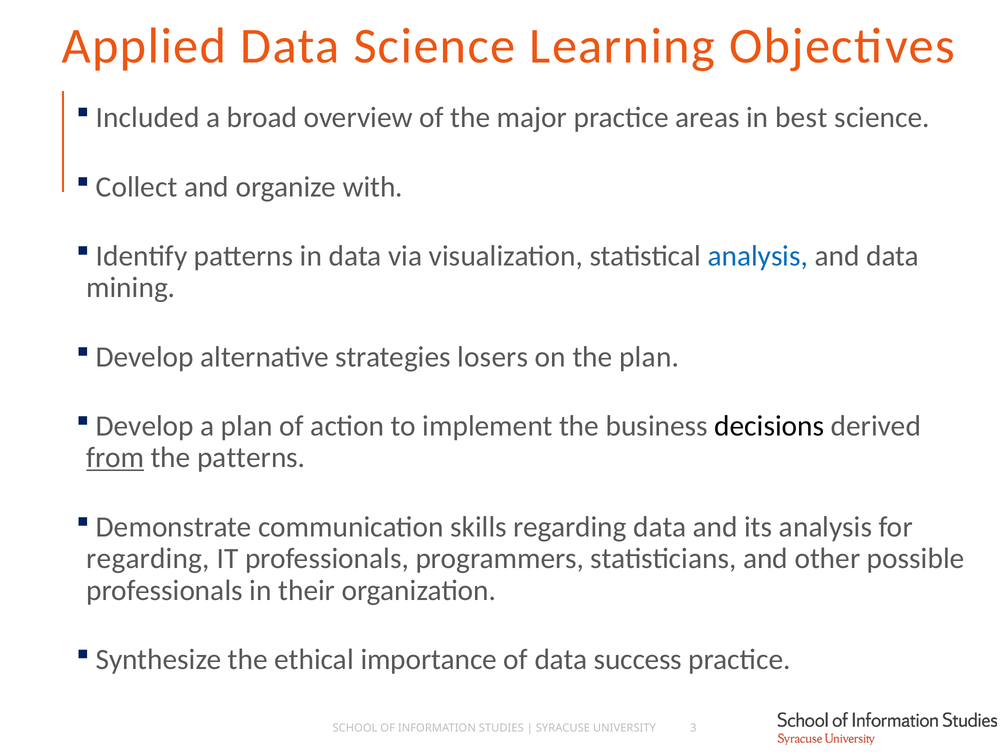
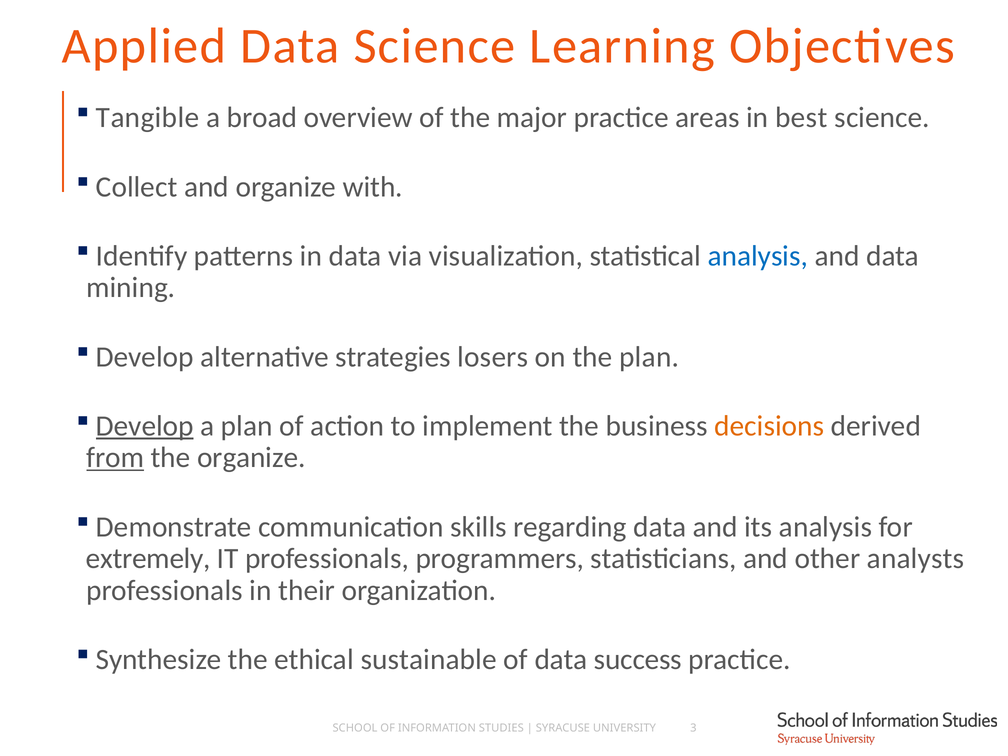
Included: Included -> Tangible (148, 118)
Develop underline: none -> present (145, 426)
decisions colour: black -> orange (769, 426)
the patterns: patterns -> organize (251, 458)
regarding: regarding -> extremely (148, 559)
possible: possible -> analysts (916, 559)
importance: importance -> sustainable (429, 659)
